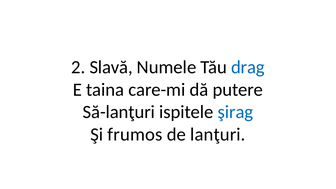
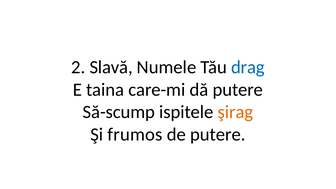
Să-lanţuri: Să-lanţuri -> Să-scump (119, 112)
şirag colour: blue -> orange (235, 112)
de lanţuri: lanţuri -> putere (218, 134)
